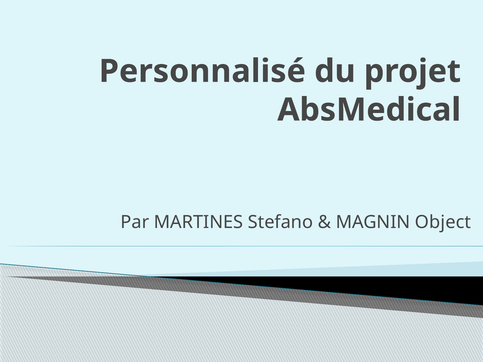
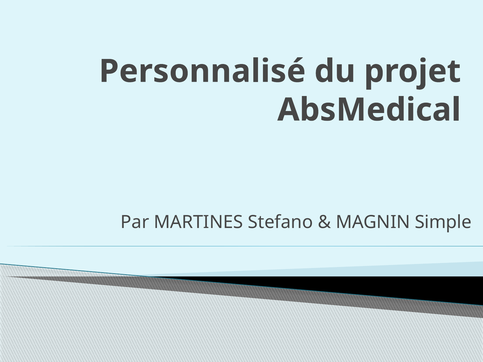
Object: Object -> Simple (443, 222)
